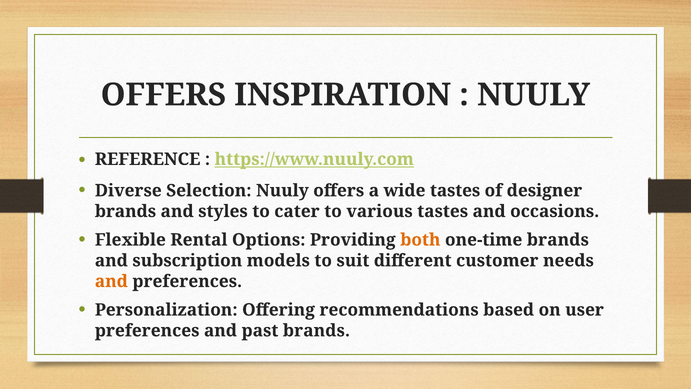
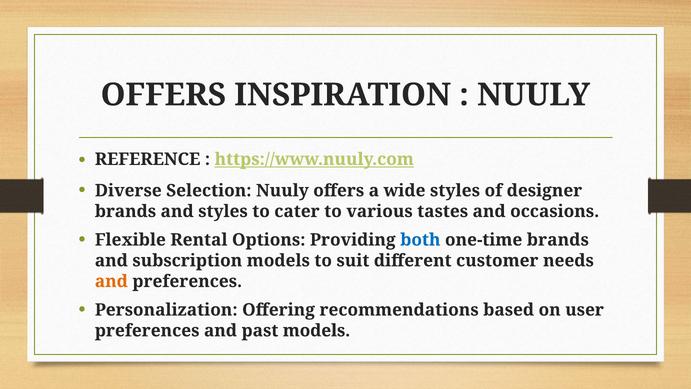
wide tastes: tastes -> styles (455, 190)
both colour: orange -> blue (420, 240)
past brands: brands -> models (317, 330)
